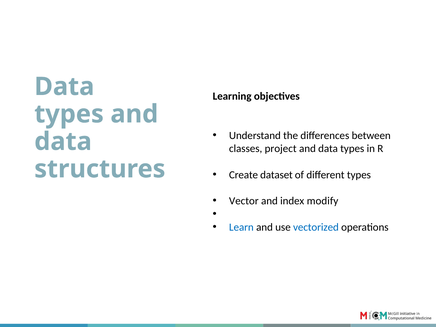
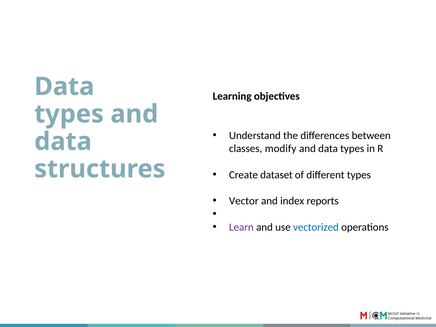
project: project -> modify (281, 149)
modify: modify -> reports (323, 201)
Learn colour: blue -> purple (241, 227)
